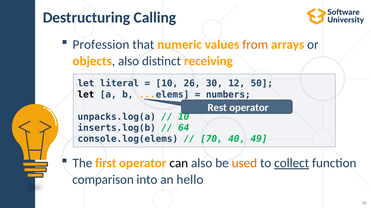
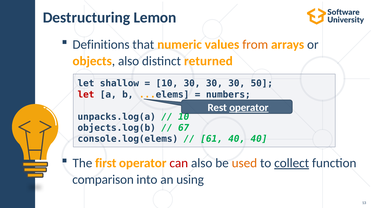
Calling: Calling -> Lemon (155, 18)
Profession: Profession -> Definitions (101, 45)
receiving: receiving -> returned (208, 61)
literal: literal -> shallow (119, 84)
10 26: 26 -> 30 (192, 84)
12: 12 -> 30 (237, 84)
let colour: black -> red (86, 95)
operator underline: none -> present (249, 108)
inserts.log(b: inserts.log(b -> objects.log(b (117, 128)
64: 64 -> 67 (184, 128)
70: 70 -> 61 (212, 139)
40 49: 49 -> 40 (259, 139)
can colour: black -> red (179, 164)
hello: hello -> using (190, 180)
